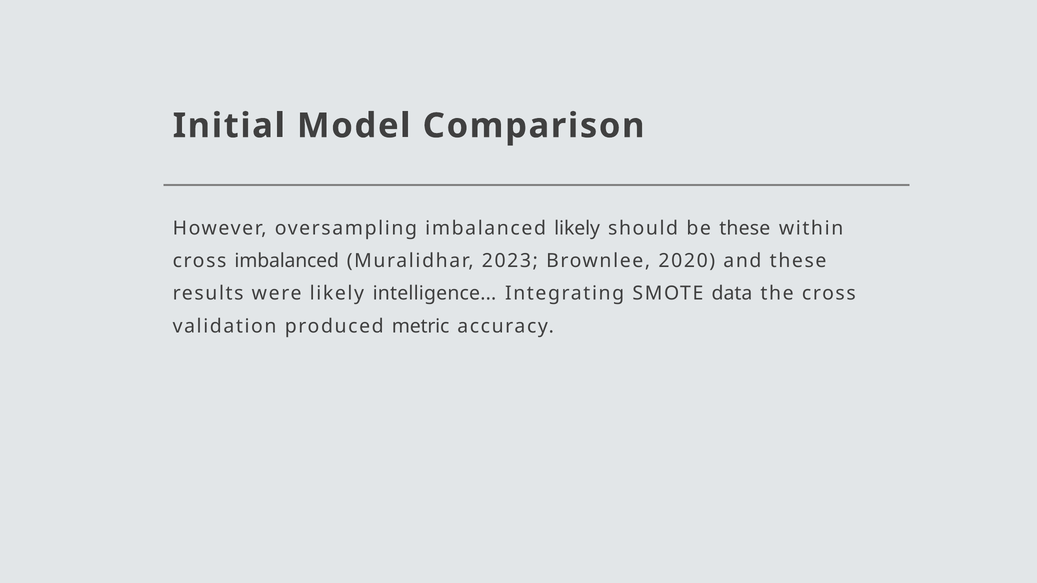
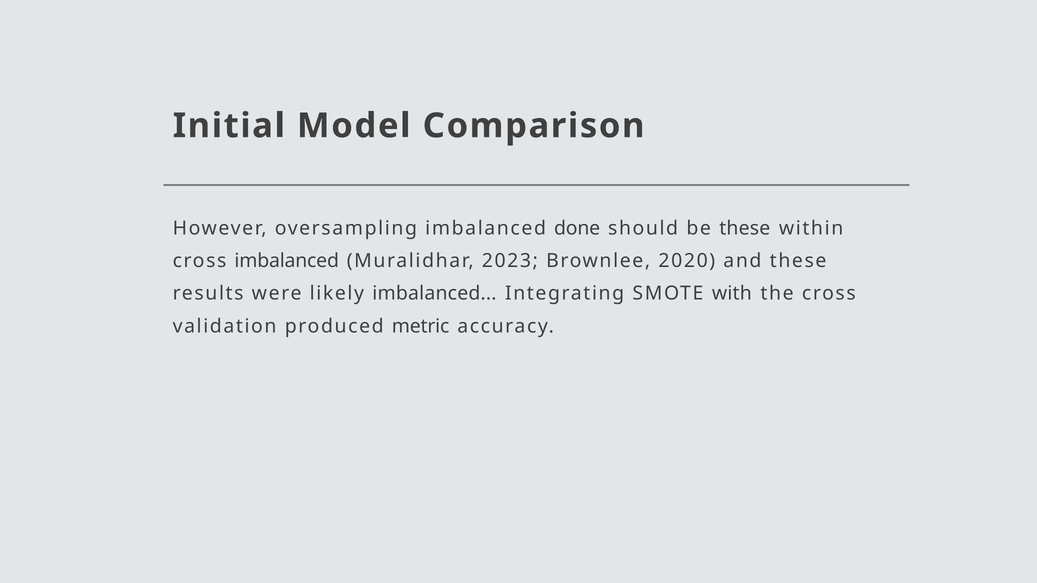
imbalanced likely: likely -> done (577, 228)
likely intelligence: intelligence -> imbalanced (434, 294)
data: data -> with (732, 294)
